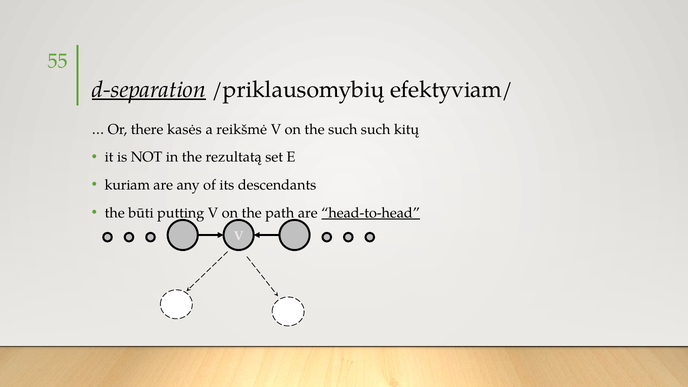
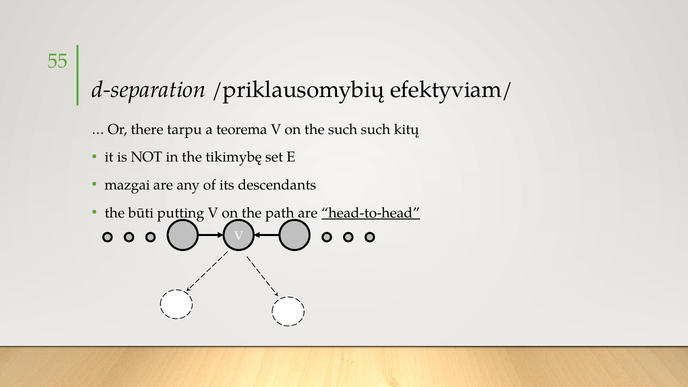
d-separation underline: present -> none (149, 89)
kasės: kasės -> tarpu (184, 129)
reikšmė: reikšmė -> teorema (242, 129)
rezultatą: rezultatą -> tikimybę (234, 157)
kuriam: kuriam -> mazgai (127, 185)
